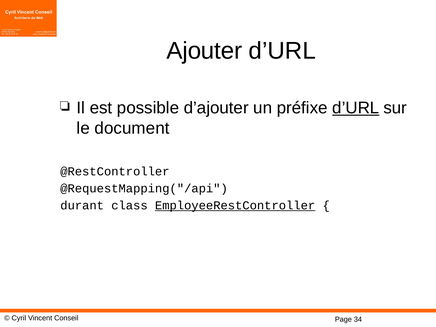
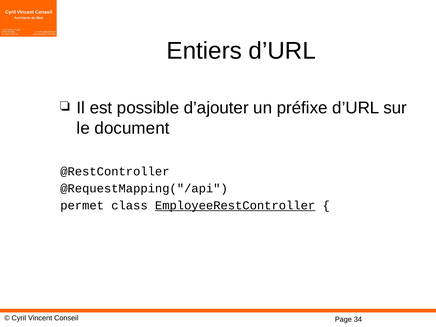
Ajouter: Ajouter -> Entiers (204, 51)
d’URL underline: present -> none (356, 108)
durant: durant -> permet (82, 206)
